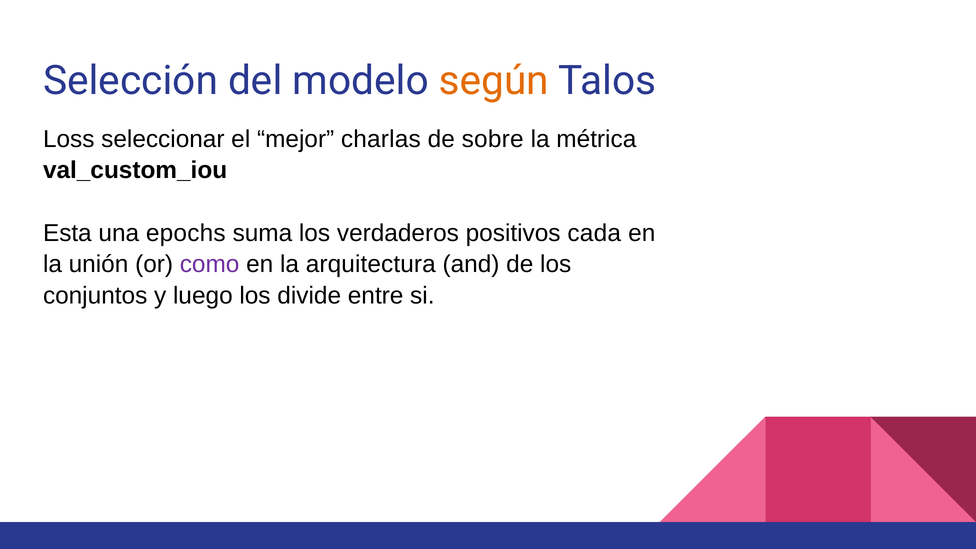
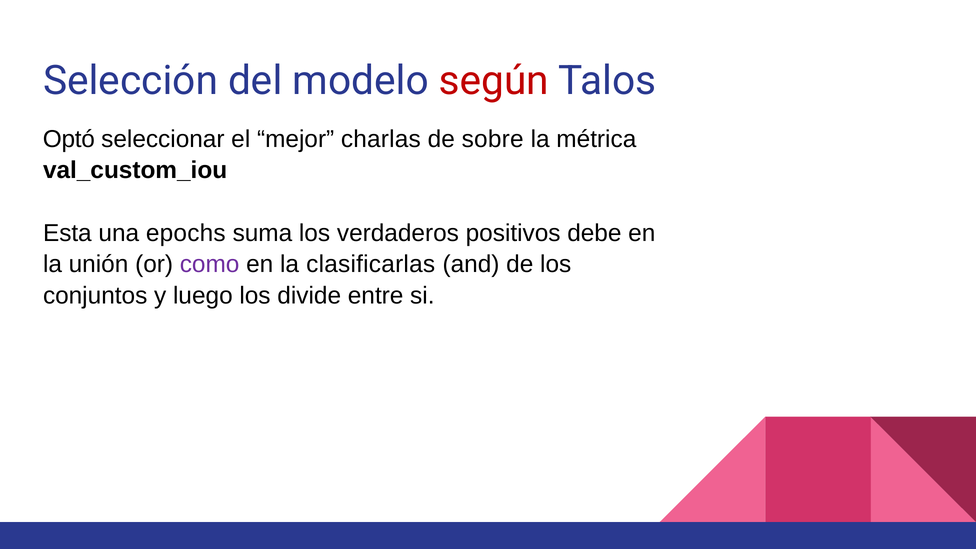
según colour: orange -> red (494, 81)
Loss: Loss -> Optó (69, 139)
cada: cada -> debe (594, 233)
arquitectura: arquitectura -> clasificarlas (371, 264)
